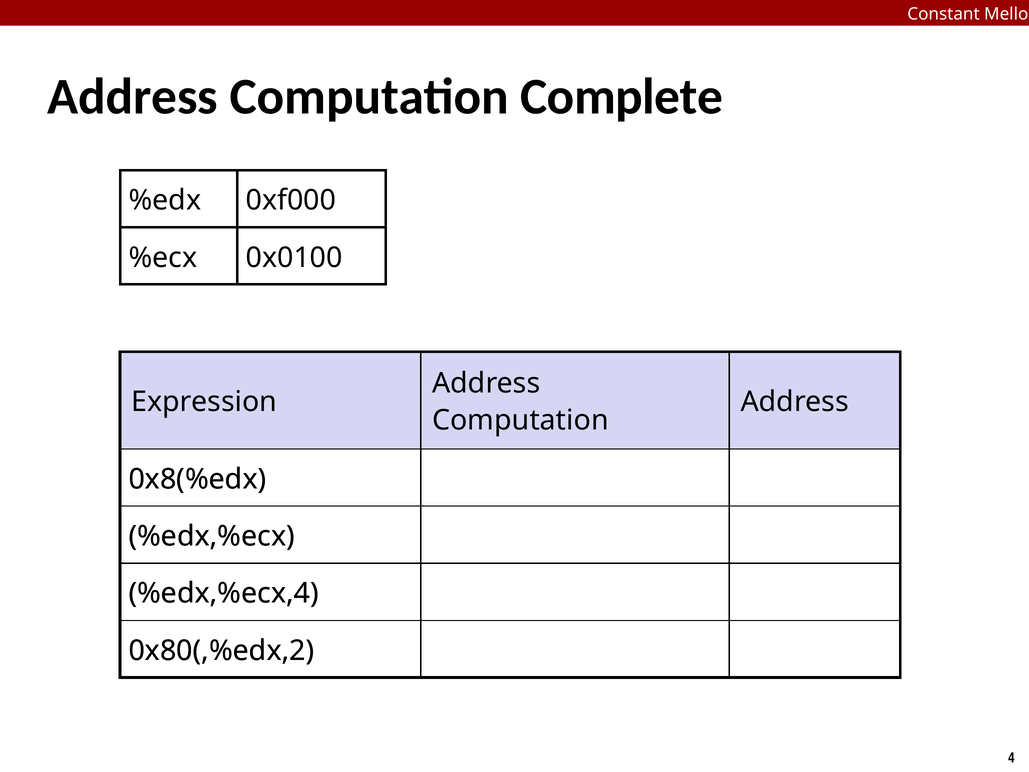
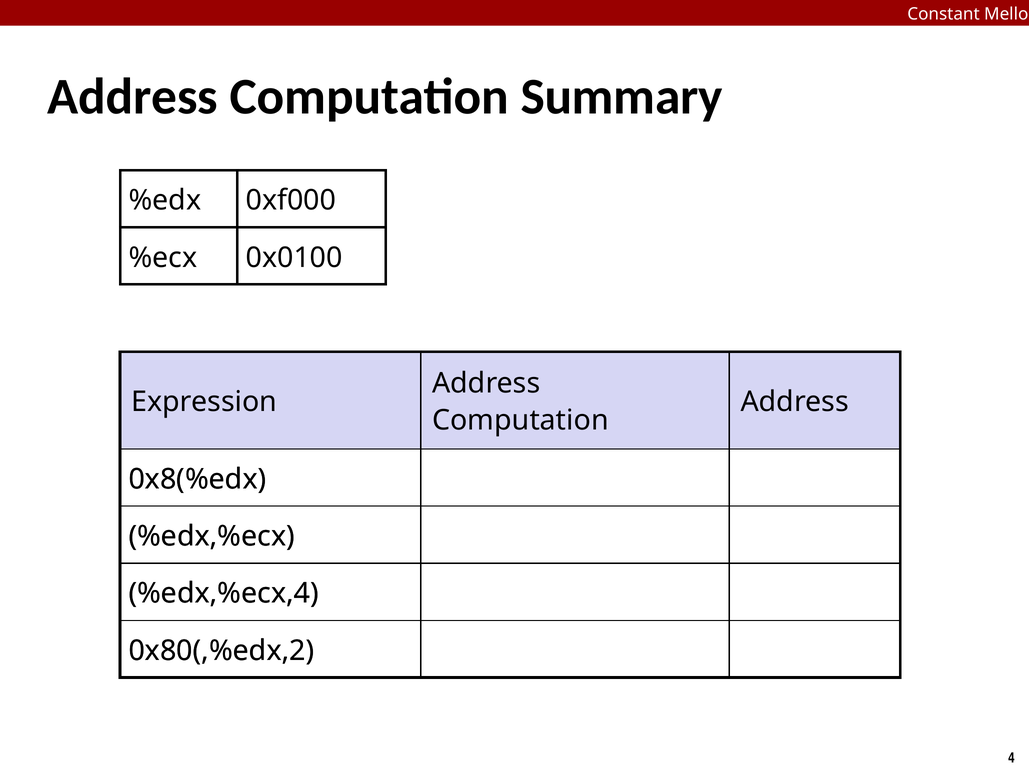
Complete: Complete -> Summary (621, 96)
